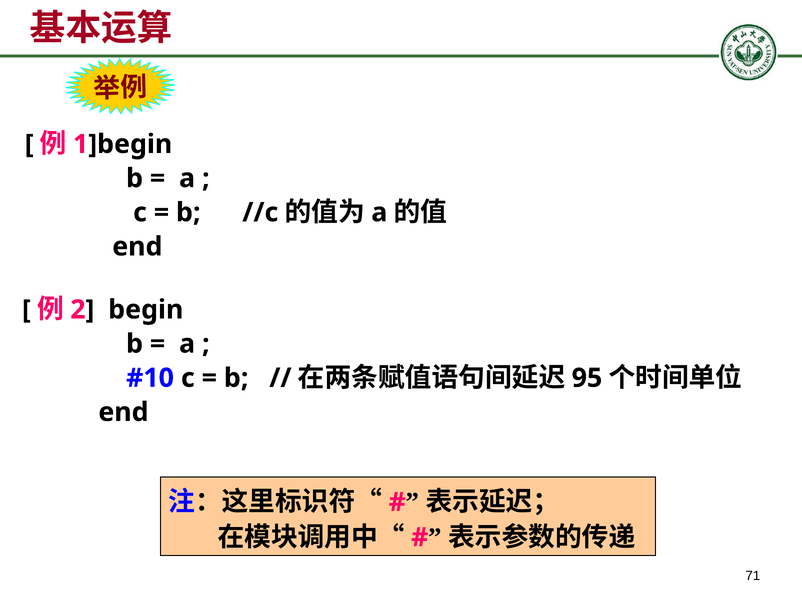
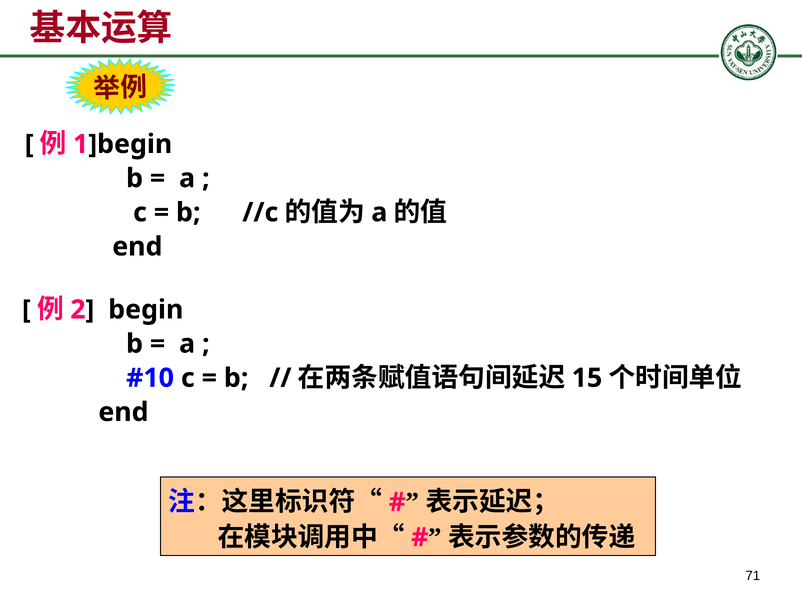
95: 95 -> 15 (587, 378)
